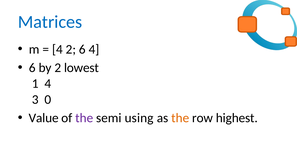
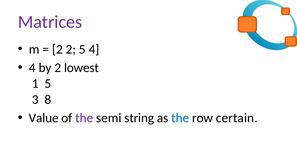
Matrices colour: blue -> purple (50, 22)
4: 4 -> 2 (57, 49)
2 6: 6 -> 5 (82, 49)
6: 6 -> 4 (32, 68)
1 4: 4 -> 5 (48, 84)
0: 0 -> 8 (48, 100)
using: using -> string (139, 118)
the colour: orange -> blue (180, 118)
highest: highest -> certain (237, 118)
